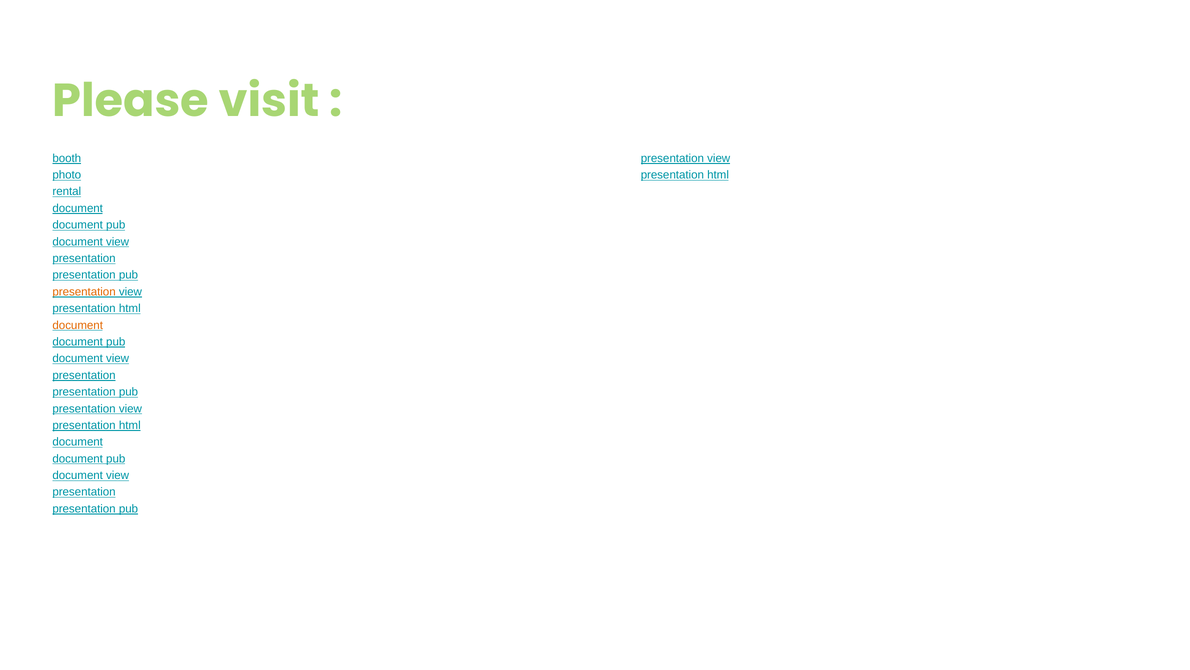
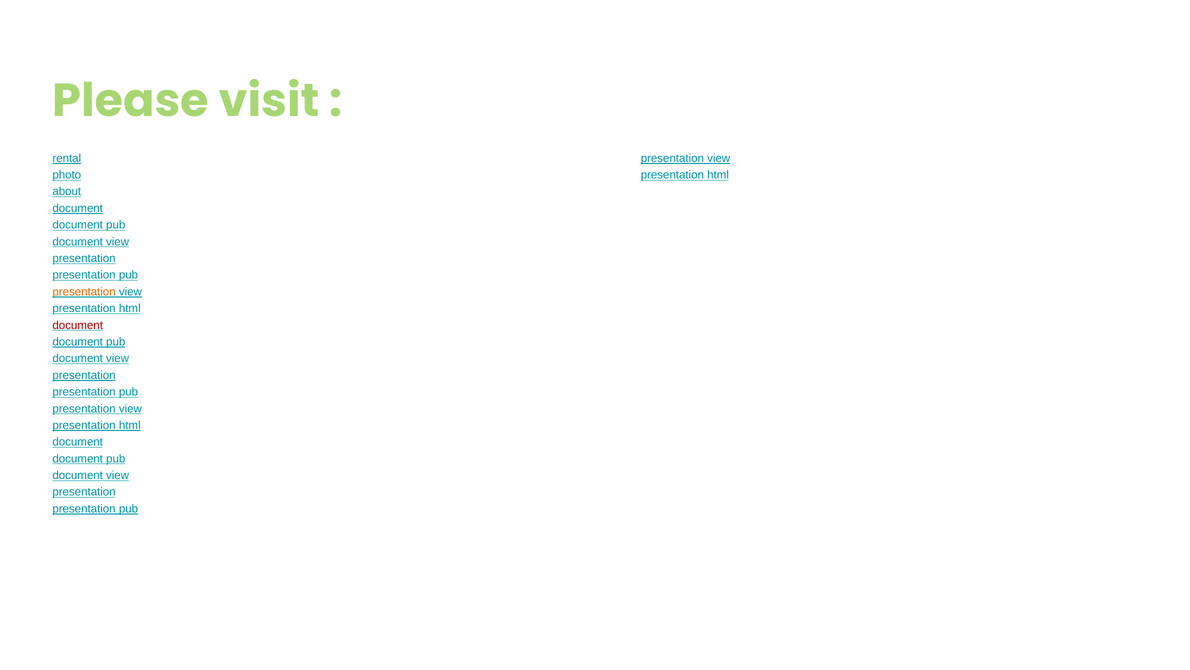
booth: booth -> rental (67, 158)
rental: rental -> about (67, 191)
document colour: orange -> red (78, 325)
